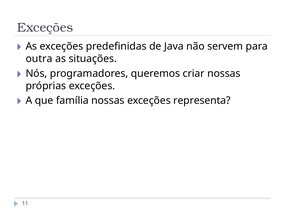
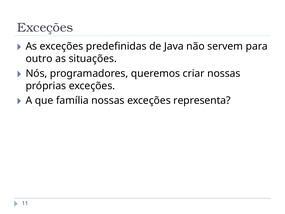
outra: outra -> outro (39, 59)
